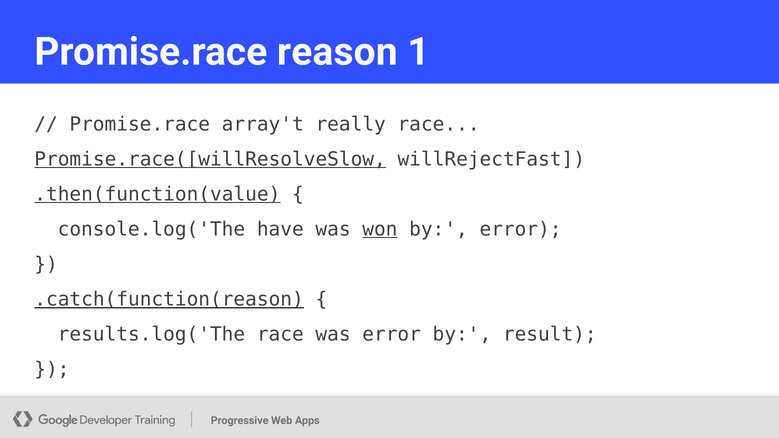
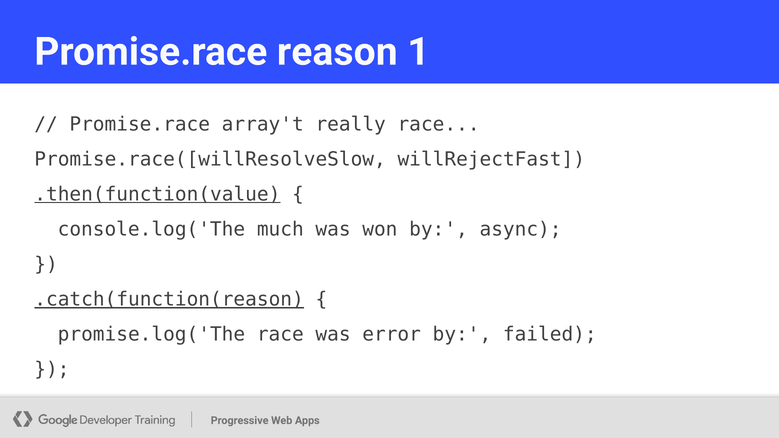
Promise.race([willResolveSlow underline: present -> none (210, 159)
have: have -> much (280, 229)
won underline: present -> none (380, 229)
by error: error -> async (521, 229)
results.log('The: results.log('The -> promise.log('The (151, 335)
result: result -> failed (550, 335)
